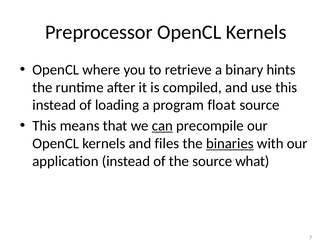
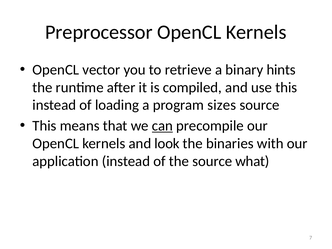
where: where -> vector (101, 70)
float: float -> sizes (222, 105)
files: files -> look (167, 144)
binaries underline: present -> none (230, 144)
